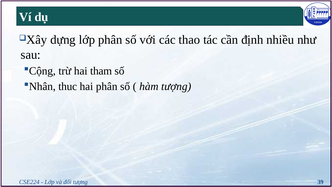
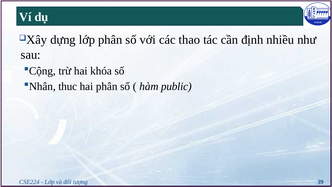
tham: tham -> khóa (101, 71)
hàm tượng: tượng -> public (176, 86)
